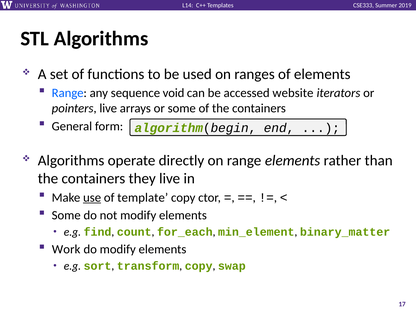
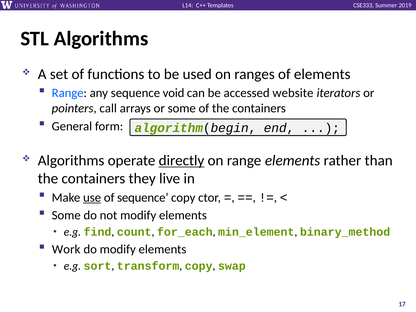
pointers live: live -> call (108, 108)
directly underline: none -> present (181, 161)
of template: template -> sequence (143, 198)
binary_matter: binary_matter -> binary_method (345, 232)
